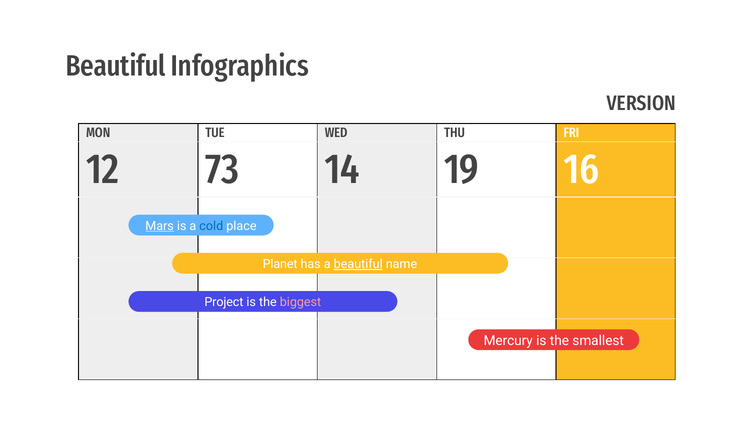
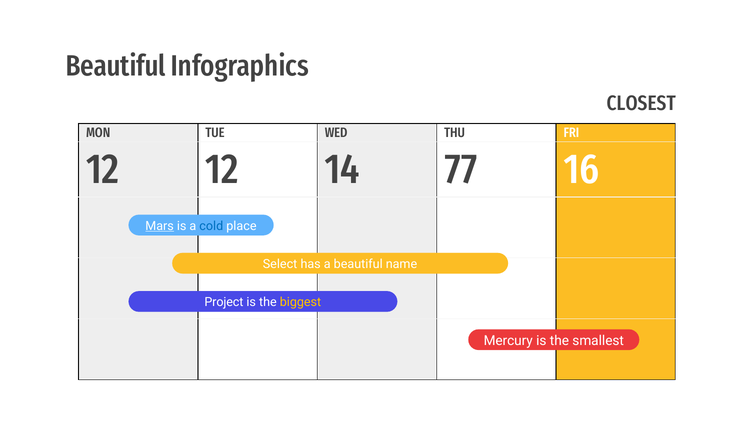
VERSION: VERSION -> CLOSEST (641, 103)
12 73: 73 -> 12 (222, 170)
19: 19 -> 77 (461, 170)
Planet: Planet -> Select (280, 264)
beautiful underline: present -> none (358, 264)
biggest colour: pink -> yellow (301, 302)
